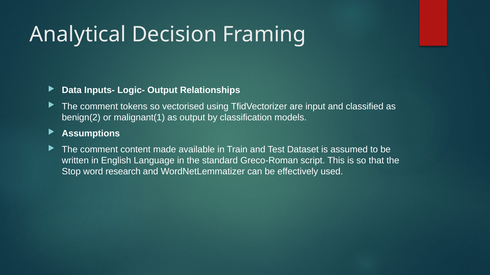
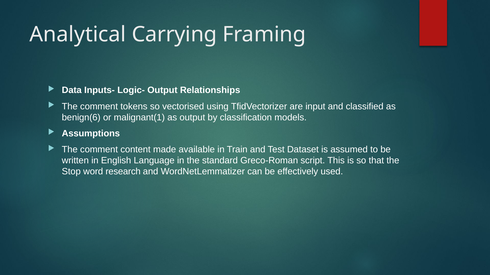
Decision: Decision -> Carrying (174, 34)
benign(2: benign(2 -> benign(6 (81, 118)
